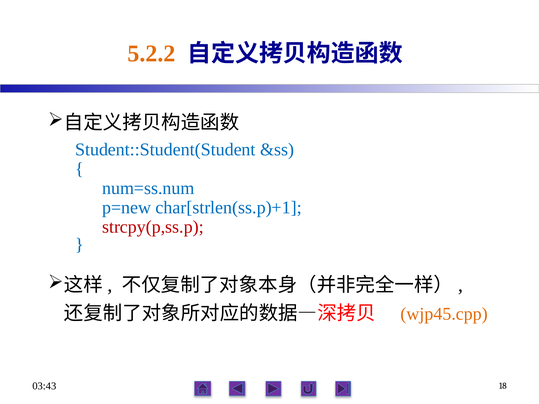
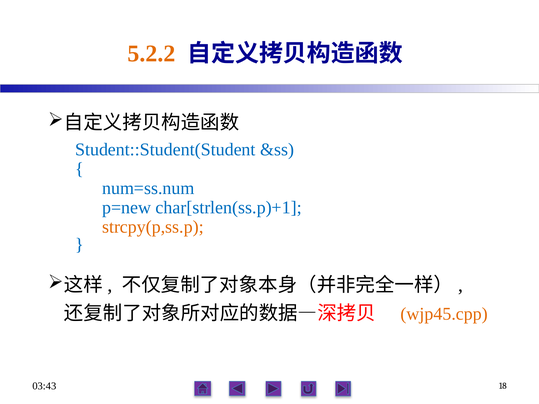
strcpy(p,ss.p colour: red -> orange (153, 227)
